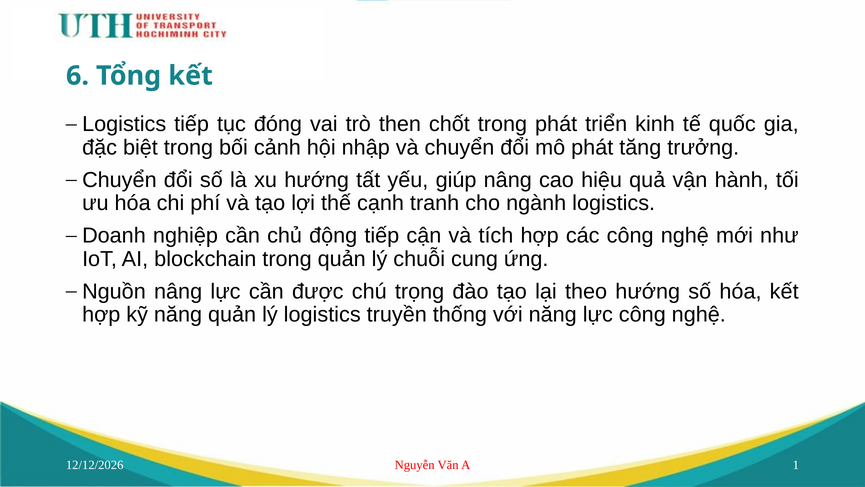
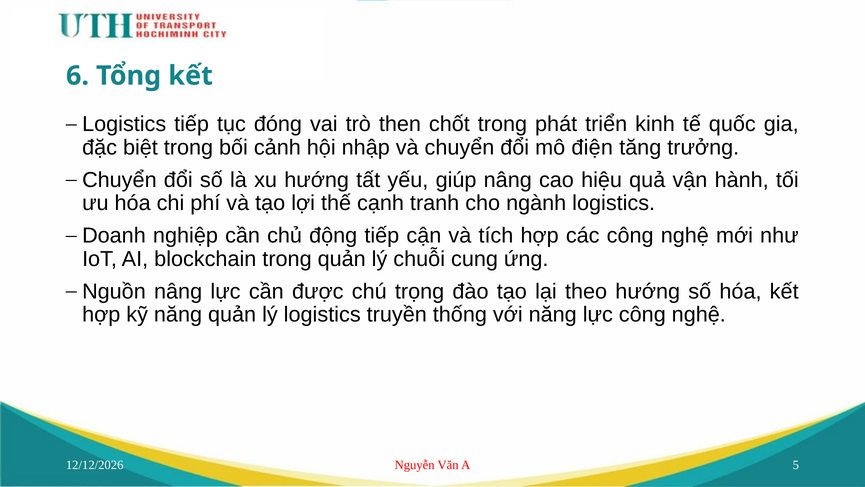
mô phát: phát -> điện (592, 147)
1: 1 -> 5 (796, 465)
